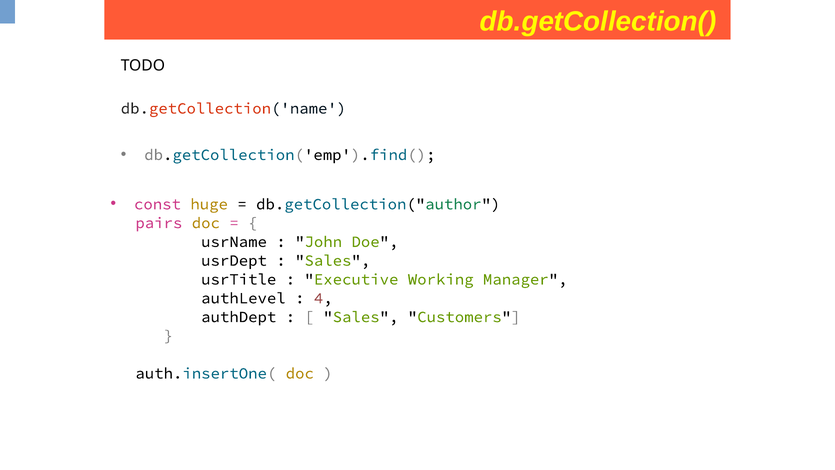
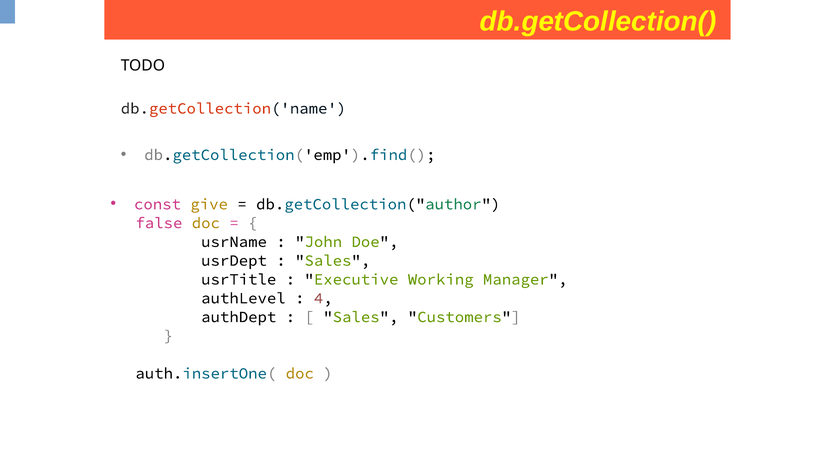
huge: huge -> give (209, 204)
pairs: pairs -> false (159, 223)
